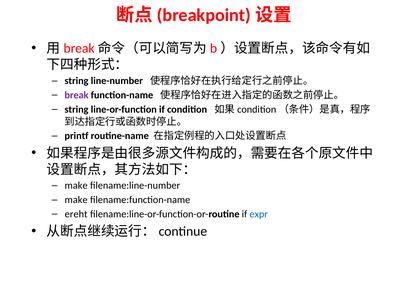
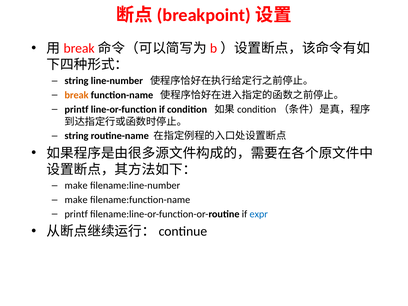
break colour: purple -> orange (77, 95)
string: string -> printf (76, 109)
printf: printf -> string (77, 136)
ereht: ereht -> printf (76, 214)
